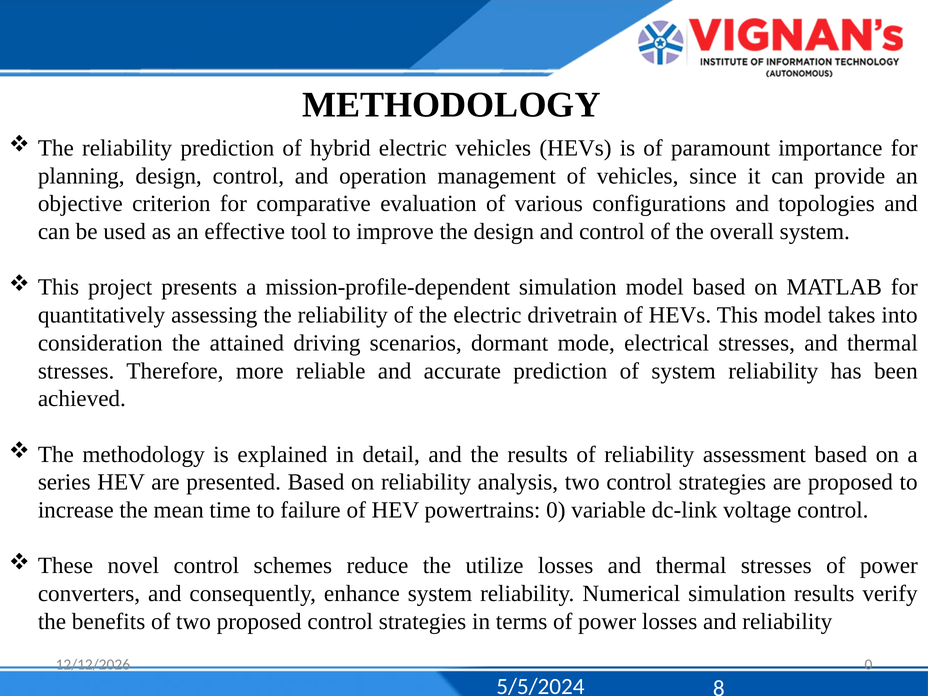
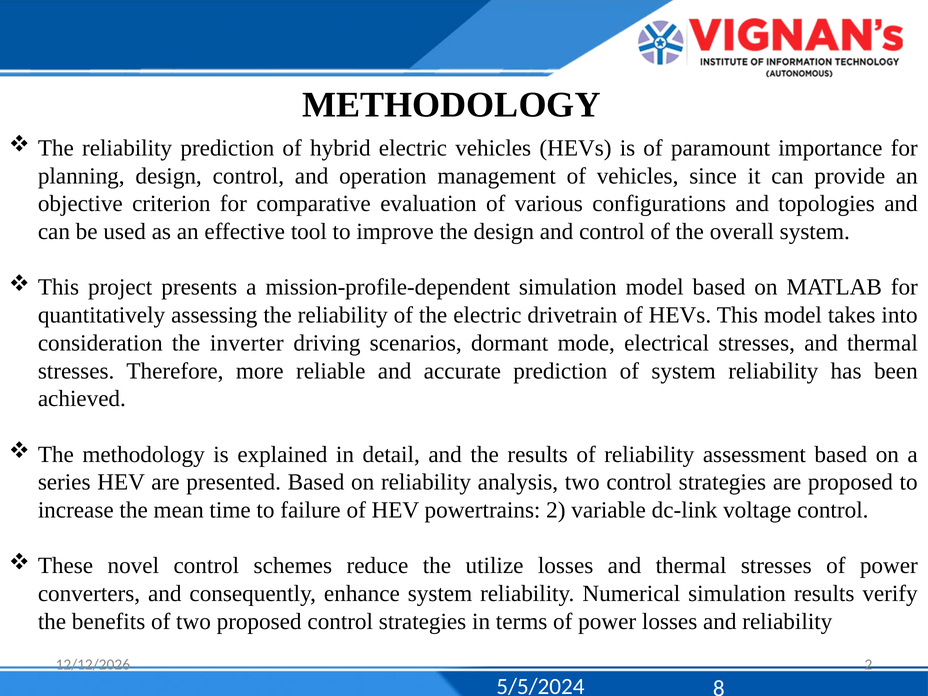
attained: attained -> inverter (247, 343)
powertrains 0: 0 -> 2 (556, 510)
0: 0 -> 2 (868, 665)
